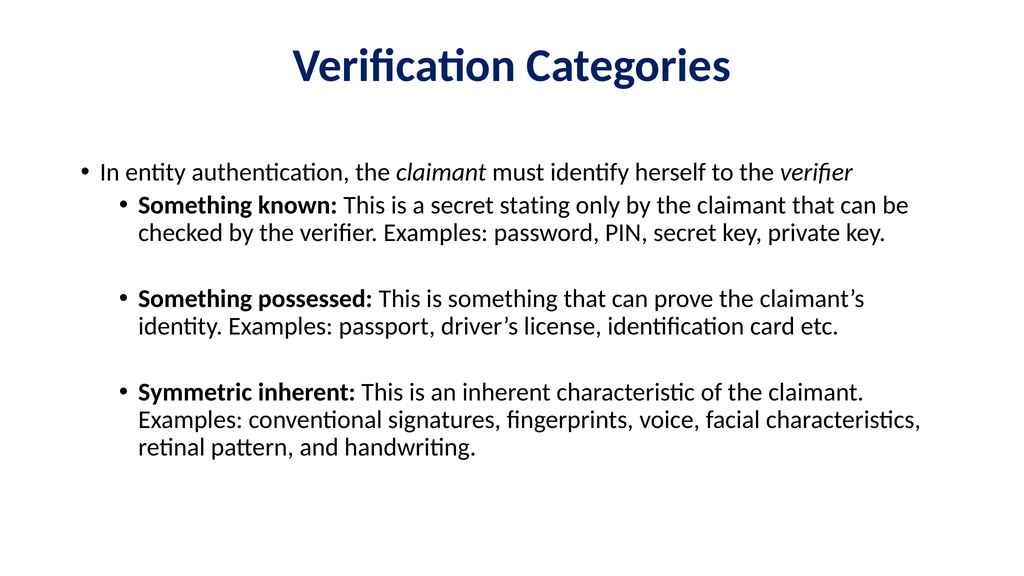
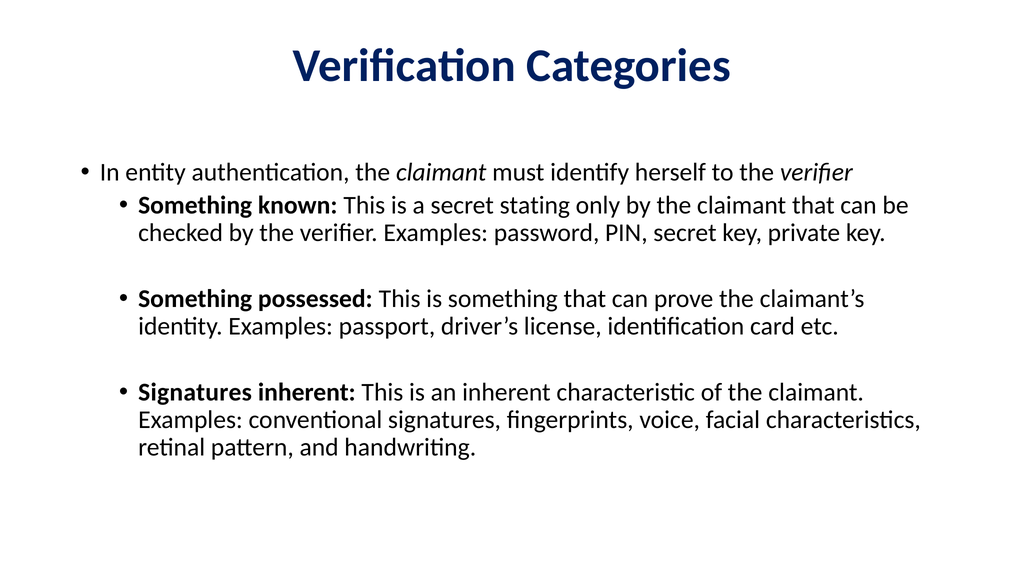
Symmetric: Symmetric -> Signatures (195, 392)
